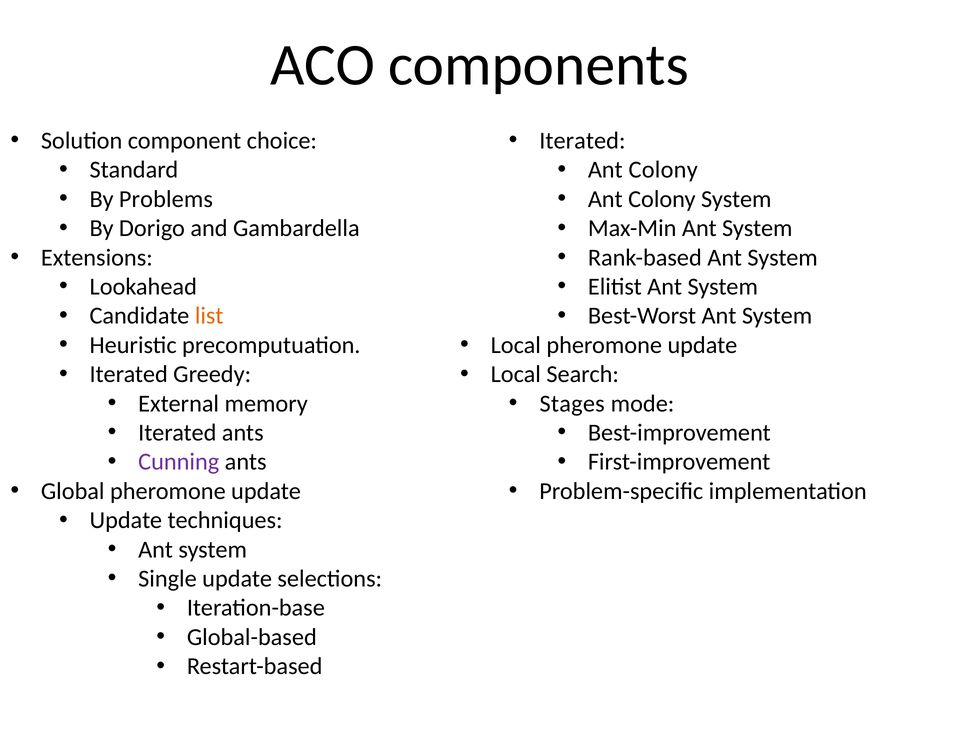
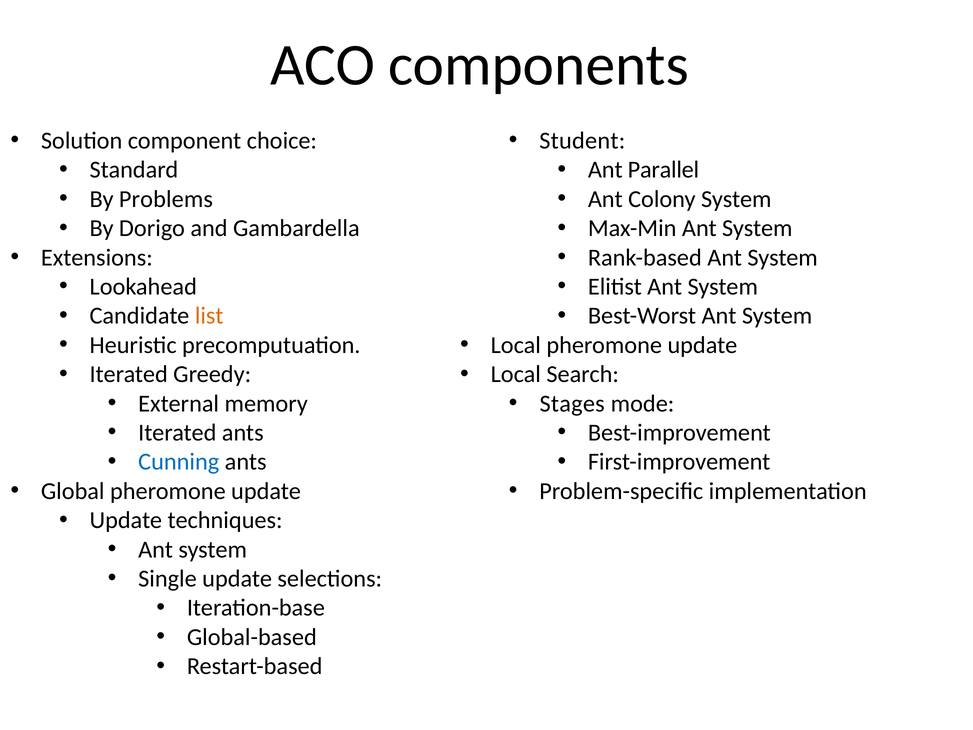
Iterated: Iterated -> Student (582, 141)
Colony: Colony -> Parallel (663, 170)
Cunning colour: purple -> blue (179, 462)
